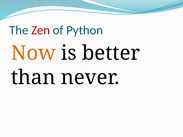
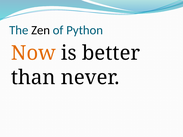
Zen colour: red -> black (41, 30)
